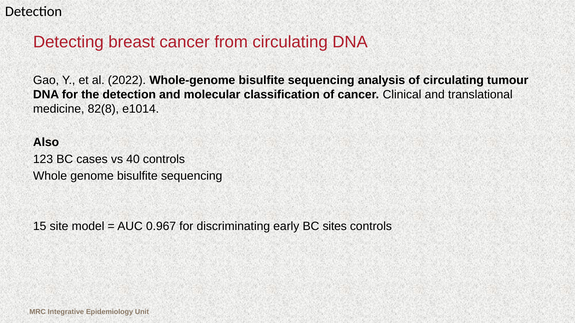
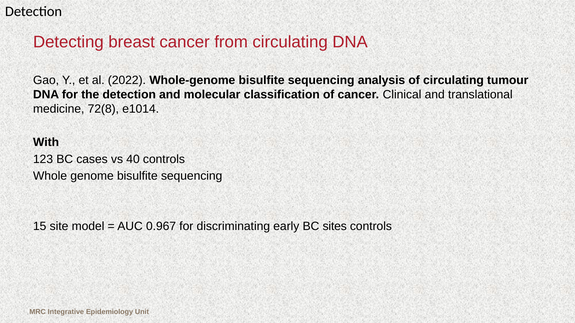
82(8: 82(8 -> 72(8 (103, 109)
Also: Also -> With (46, 143)
